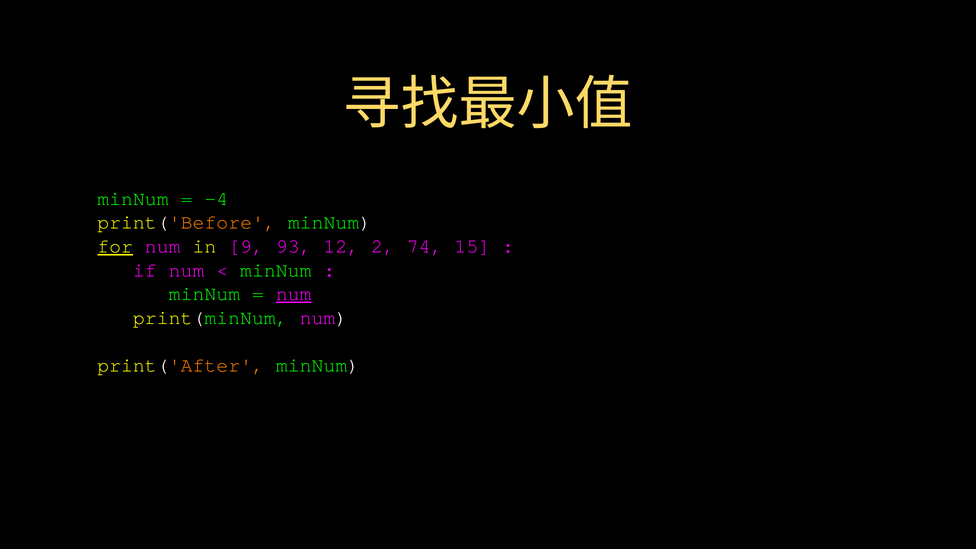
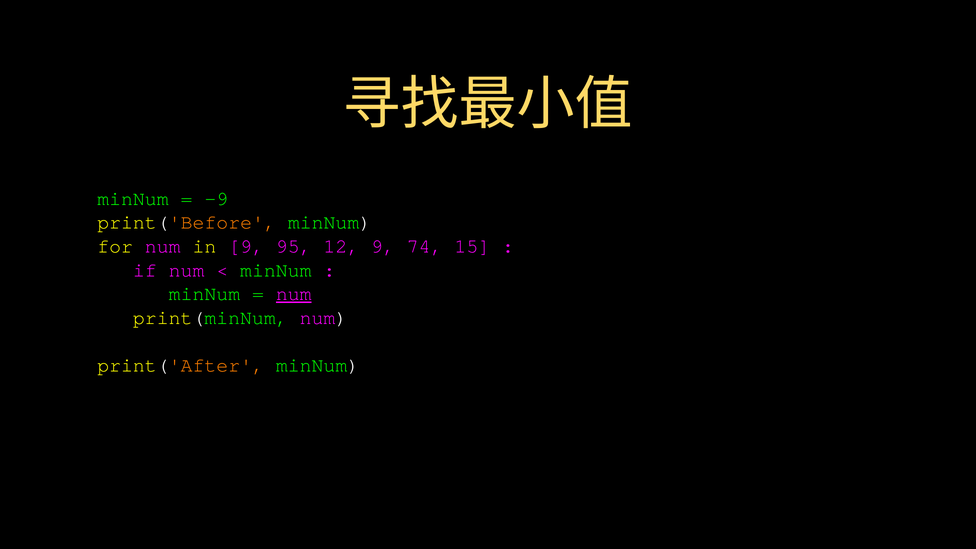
-4: -4 -> -9 (216, 199)
for underline: present -> none (115, 246)
93: 93 -> 95 (294, 246)
12 2: 2 -> 9 (383, 246)
